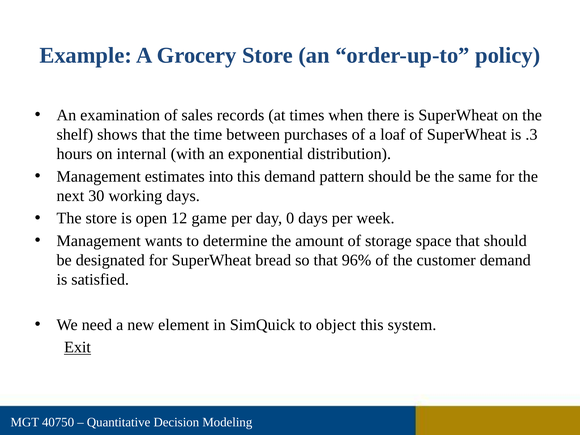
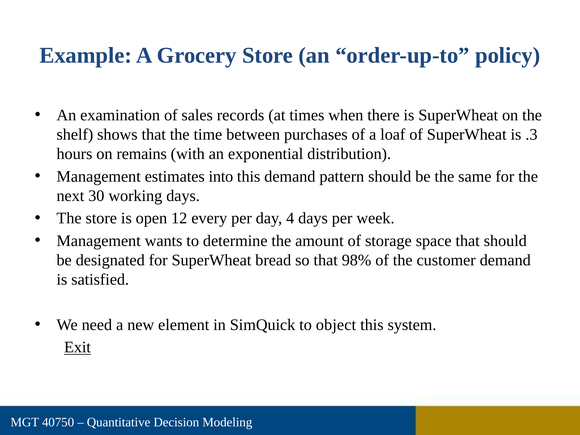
internal: internal -> remains (142, 154)
game: game -> every (209, 218)
0: 0 -> 4 (290, 218)
96%: 96% -> 98% (357, 260)
